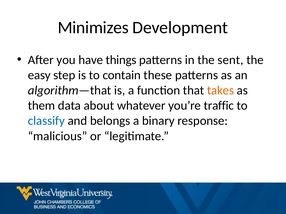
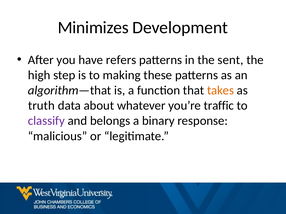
things: things -> refers (121, 60)
easy: easy -> high (39, 75)
contain: contain -> making (122, 75)
them: them -> truth (41, 106)
classify colour: blue -> purple (46, 121)
